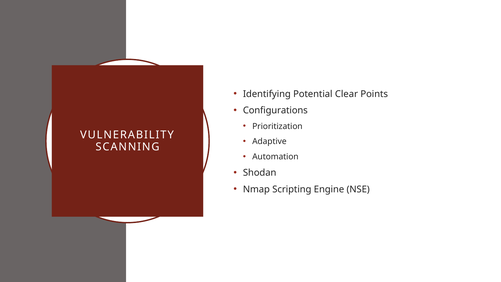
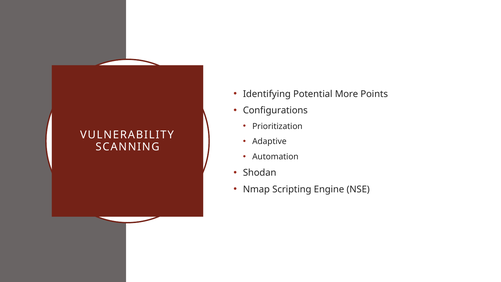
Clear: Clear -> More (347, 94)
